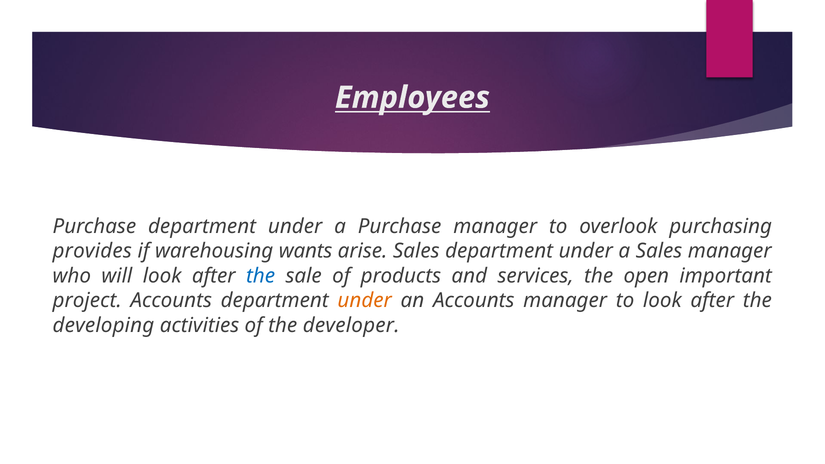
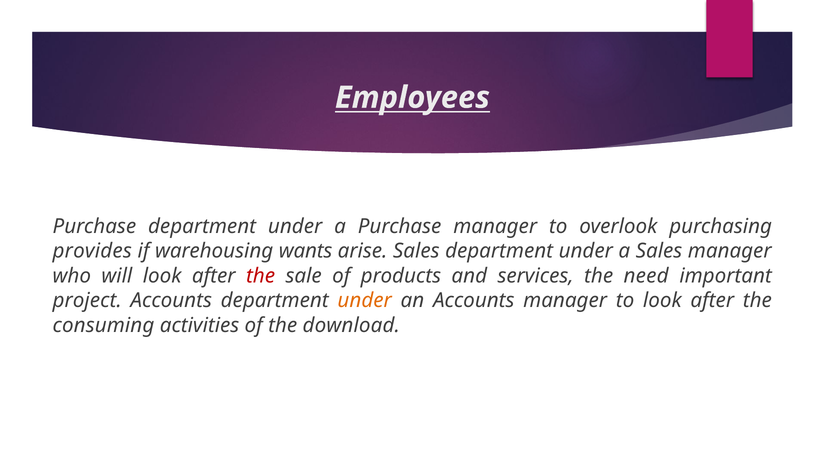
the colour: blue -> red (261, 276)
open: open -> need (646, 276)
developing: developing -> consuming (103, 325)
developer: developer -> download (351, 325)
